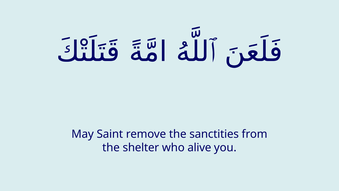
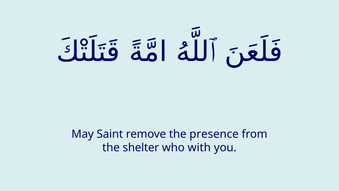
sanctities: sanctities -> presence (214, 134)
alive: alive -> with (199, 147)
